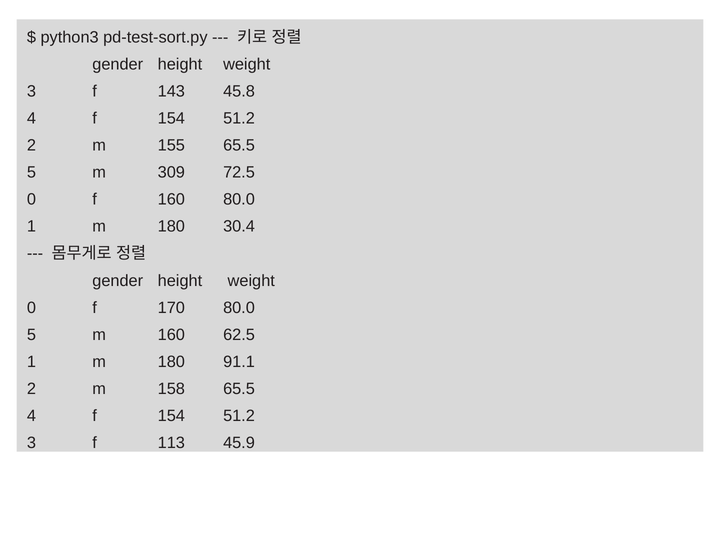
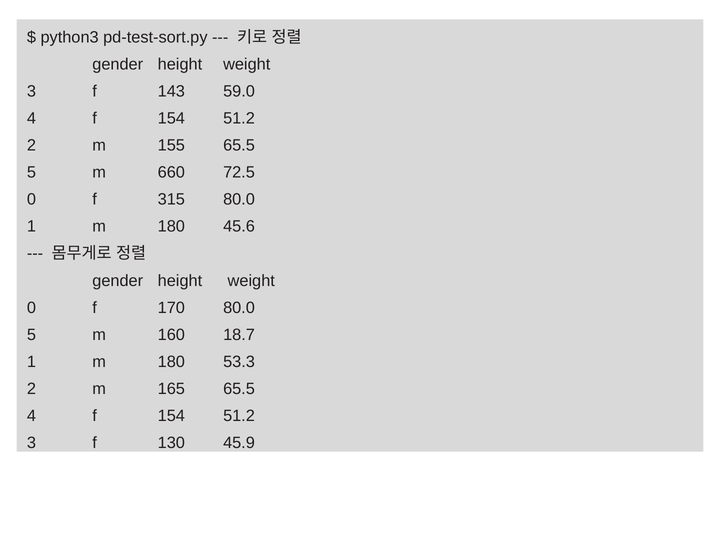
45.8: 45.8 -> 59.0 (239, 91)
309: 309 -> 660 (171, 172)
f 160: 160 -> 315 (171, 199)
30.4: 30.4 -> 45.6 (239, 227)
62.5: 62.5 -> 18.7 (239, 335)
91.1: 91.1 -> 53.3 (239, 362)
158: 158 -> 165 (171, 389)
113: 113 -> 130 (171, 443)
